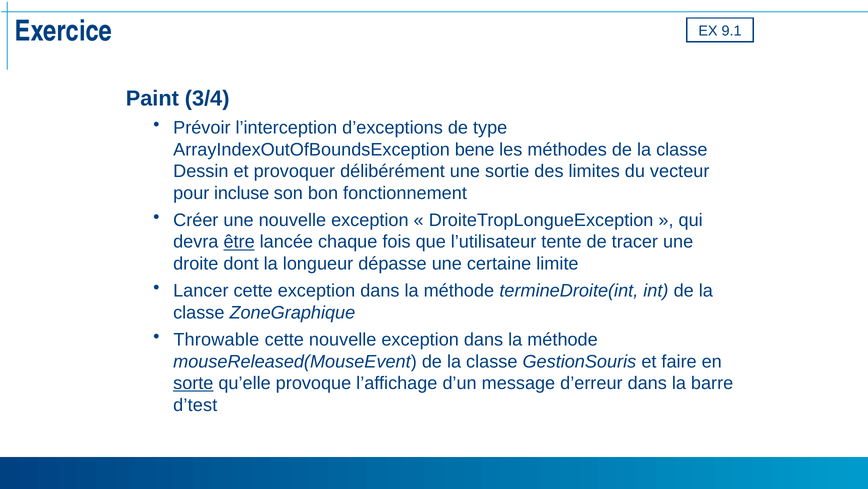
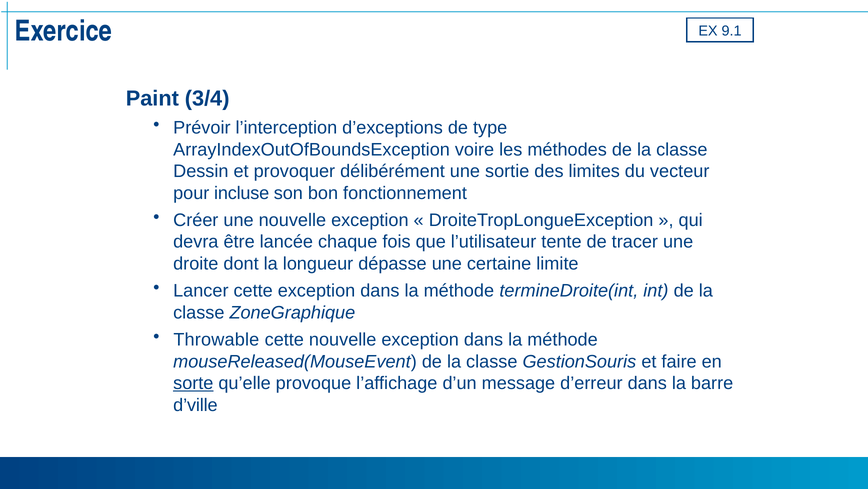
bene: bene -> voire (475, 149)
être underline: present -> none (239, 242)
d’test: d’test -> d’ville (195, 404)
